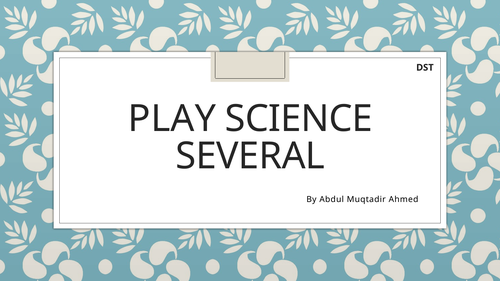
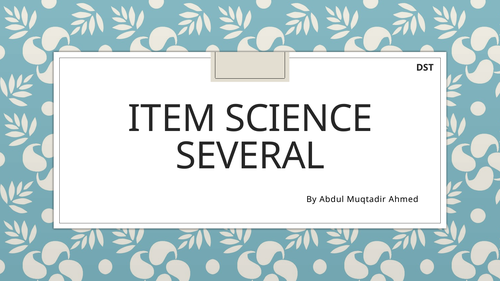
PLAY: PLAY -> ITEM (172, 119)
